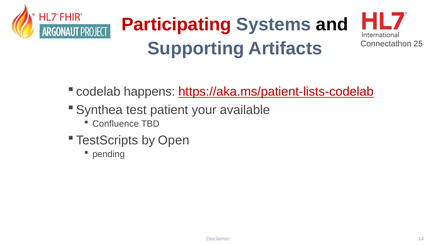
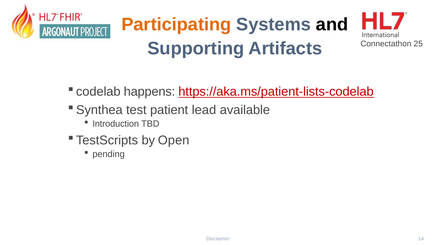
Participating colour: red -> orange (176, 24)
your: your -> lead (204, 110)
Confluence: Confluence -> Introduction (116, 124)
